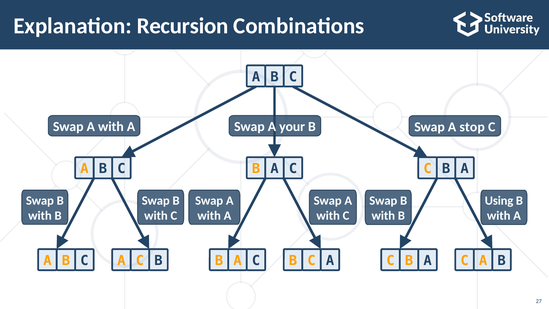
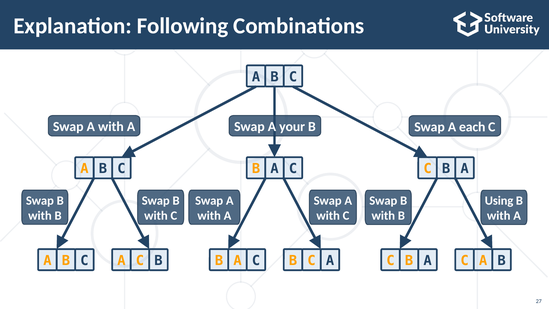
Recursion: Recursion -> Following (182, 26)
stop: stop -> each (472, 127)
